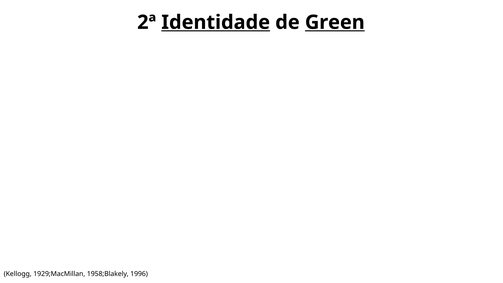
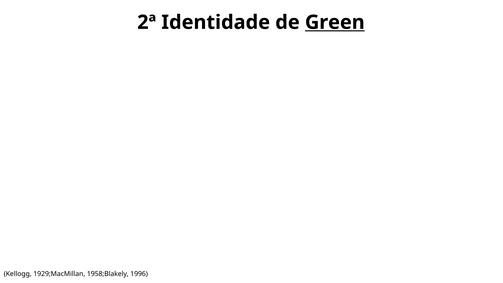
Identidade underline: present -> none (216, 22)
